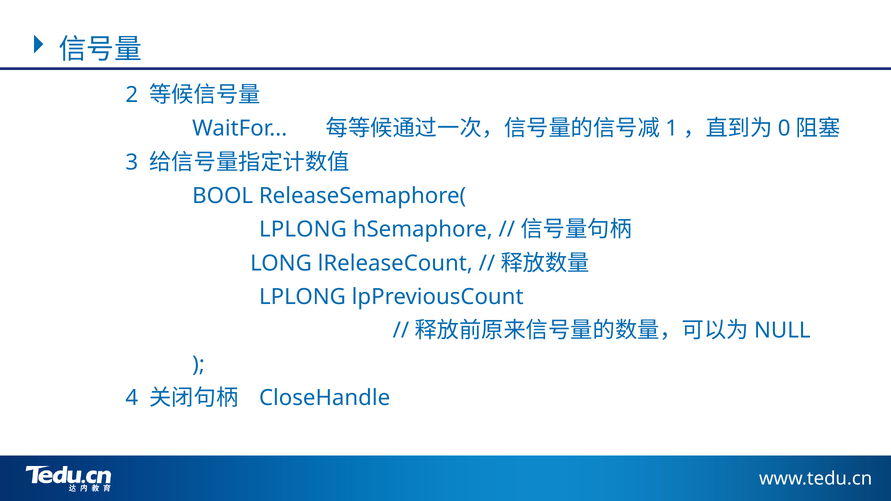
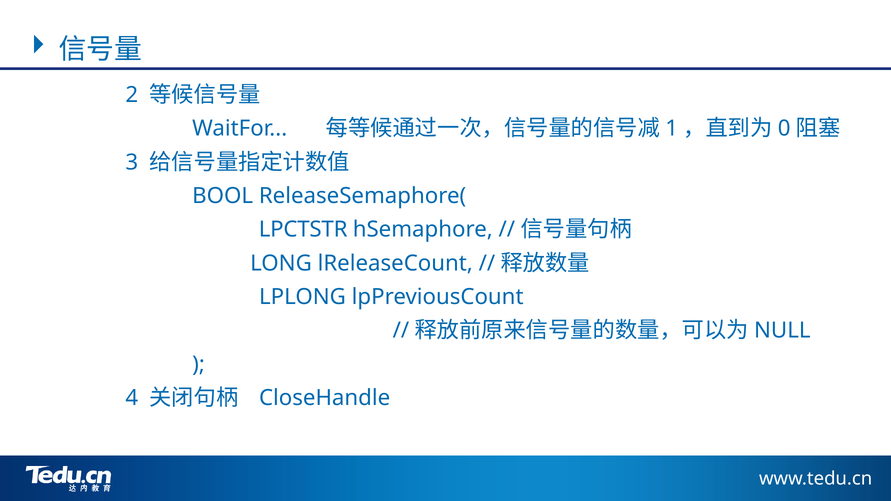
LPLONG: LPLONG -> LPCTSTR (303, 230)
